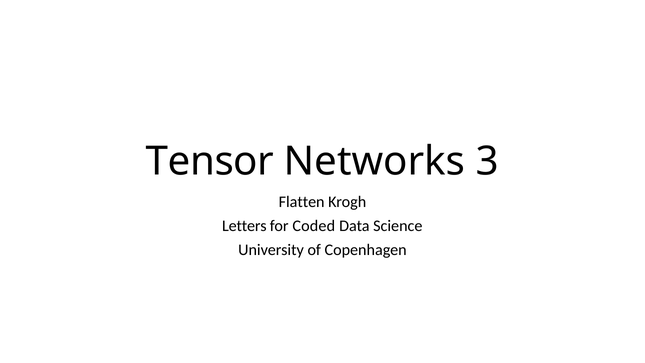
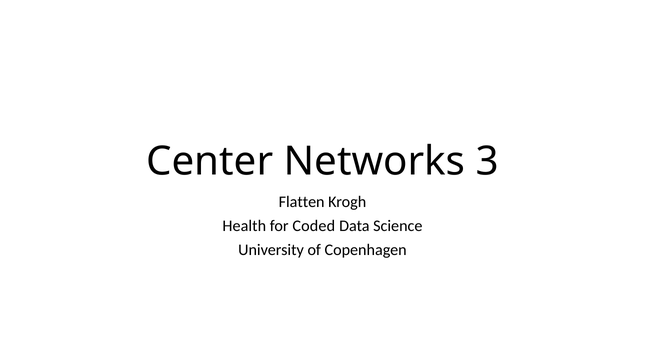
Tensor: Tensor -> Center (210, 161)
Letters: Letters -> Health (244, 226)
